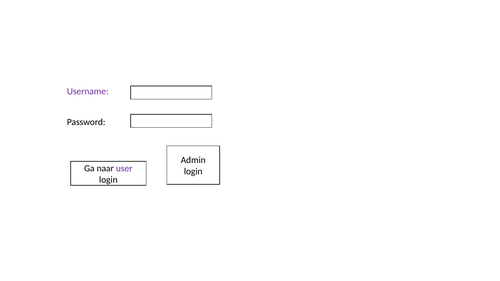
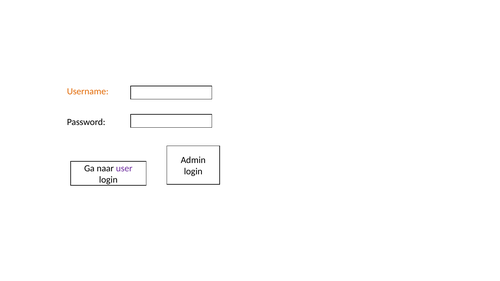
Username colour: purple -> orange (88, 91)
